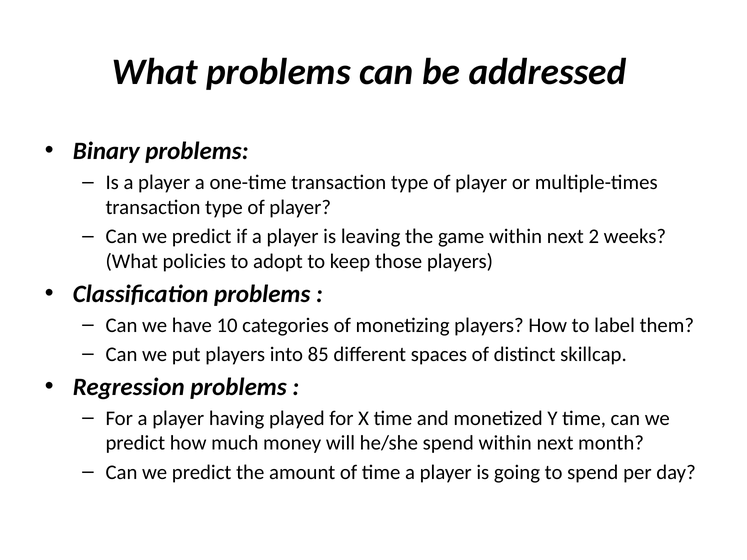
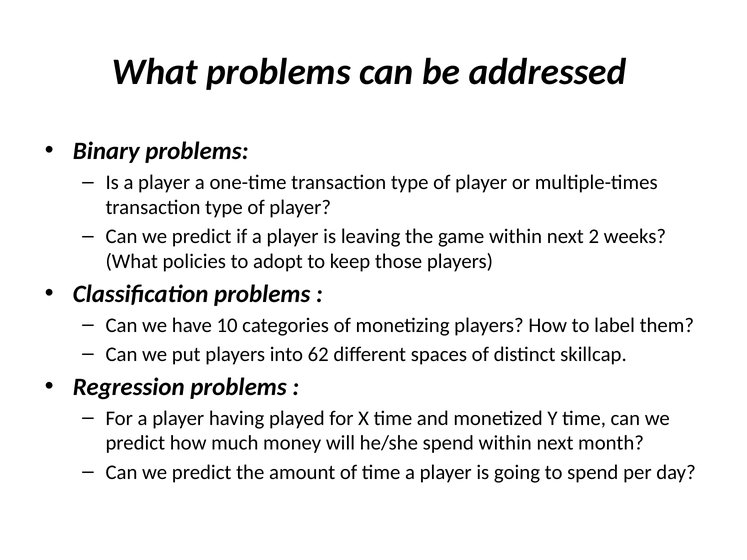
85: 85 -> 62 (318, 354)
